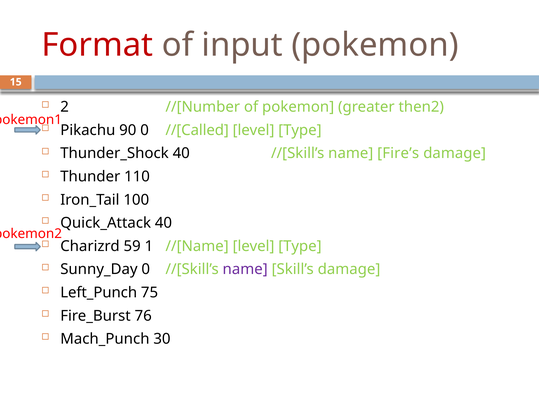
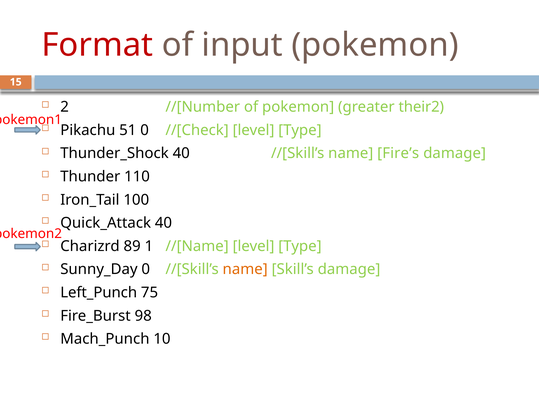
then2: then2 -> their2 (421, 107)
90: 90 -> 51 (128, 130)
//[Called: //[Called -> //[Check (197, 130)
59: 59 -> 89 (132, 246)
name colour: purple -> orange (245, 270)
76: 76 -> 98 (143, 316)
30: 30 -> 10 (162, 339)
